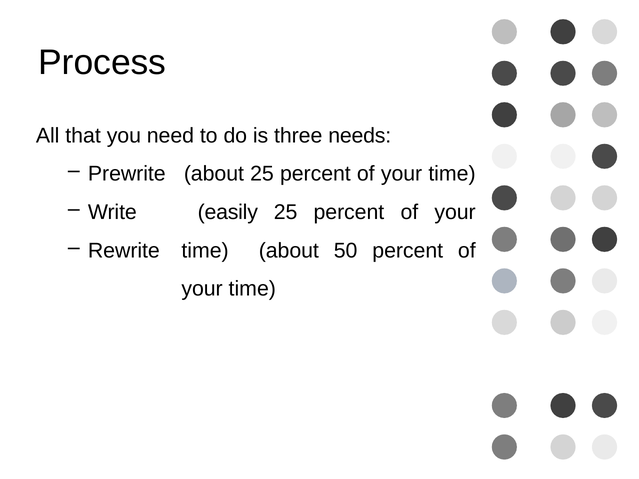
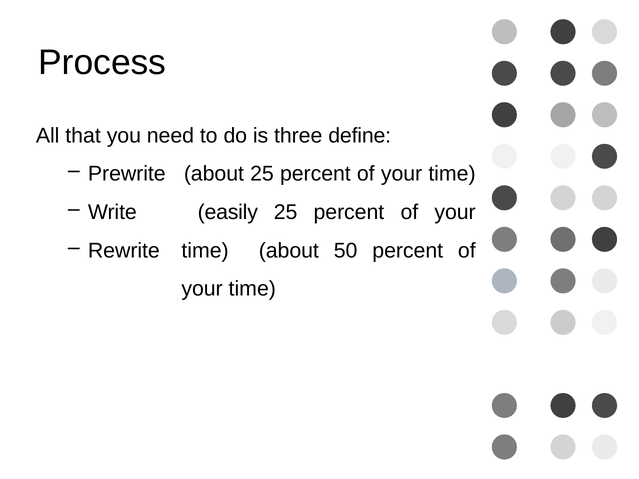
needs: needs -> define (360, 136)
